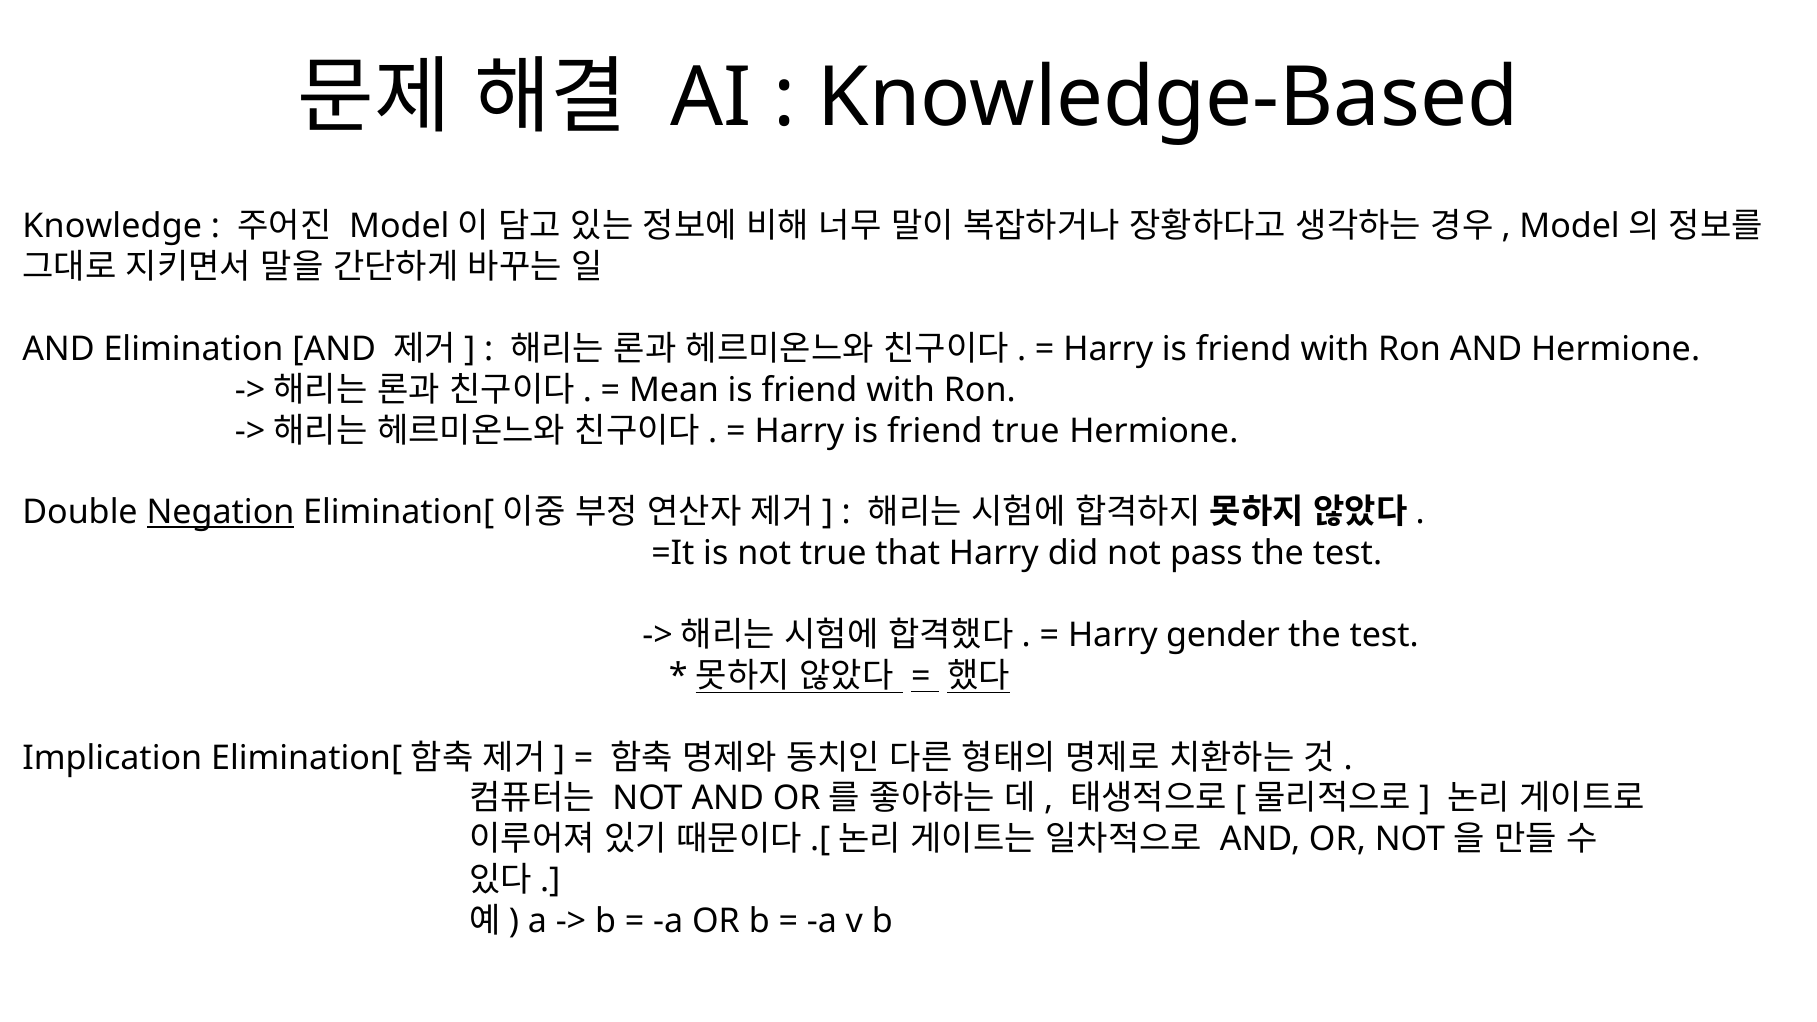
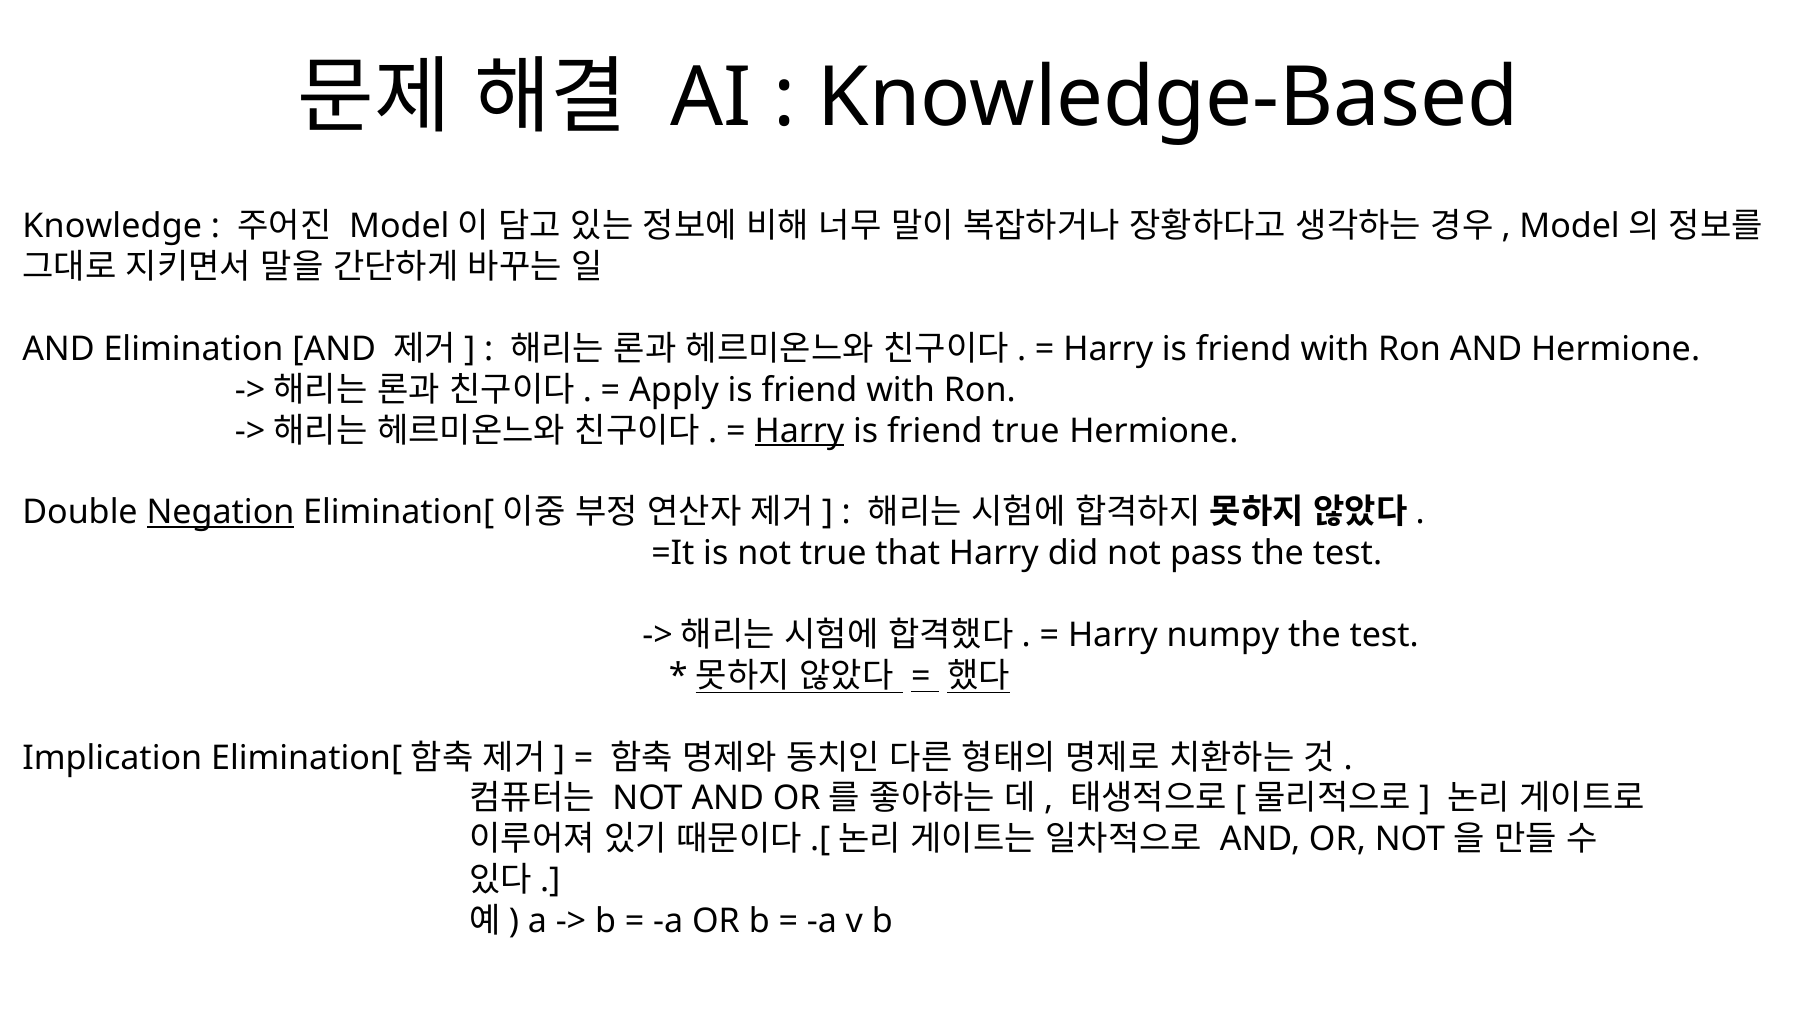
Mean: Mean -> Apply (674, 390)
Harry underline: none -> present (799, 431)
gender: gender -> numpy (1223, 635)
